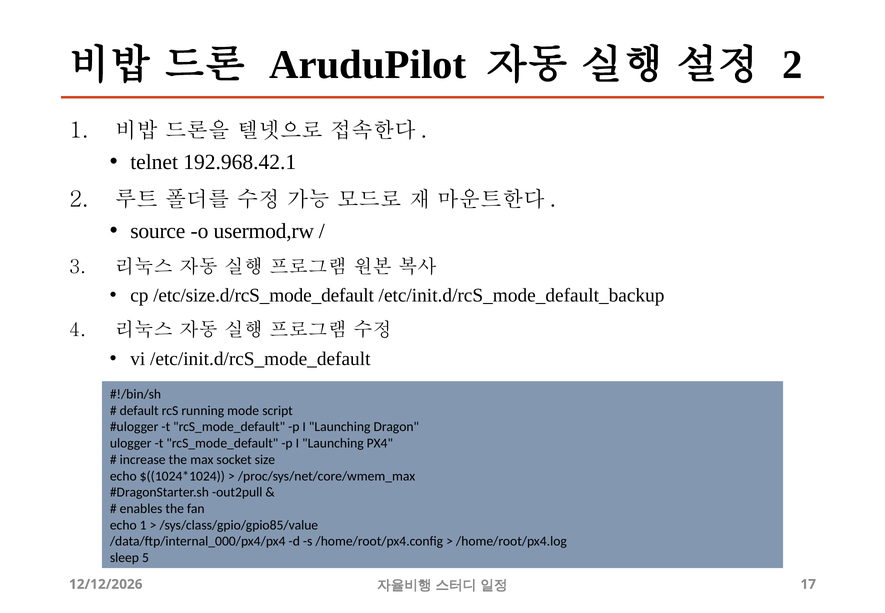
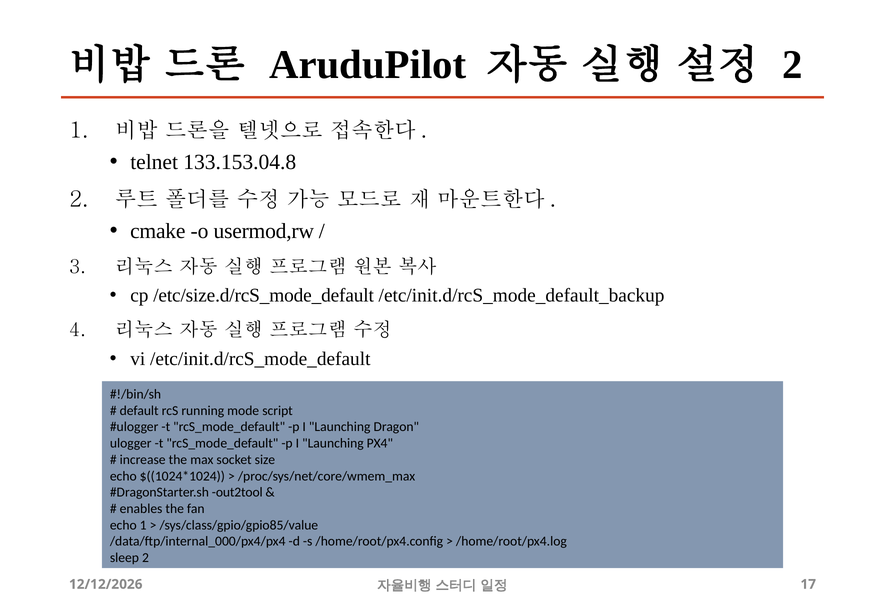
192.968.42.1: 192.968.42.1 -> 133.153.04.8 (240, 162)
source: source -> cmake (158, 231)
out2pull: out2pull -> out2tool (237, 492)
sleep 5: 5 -> 2 (145, 557)
